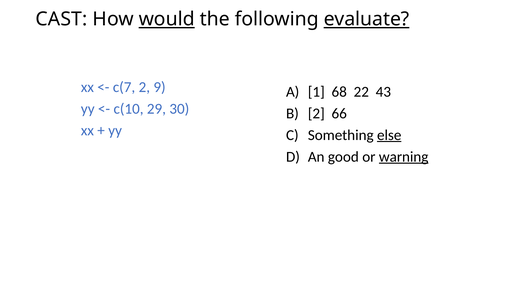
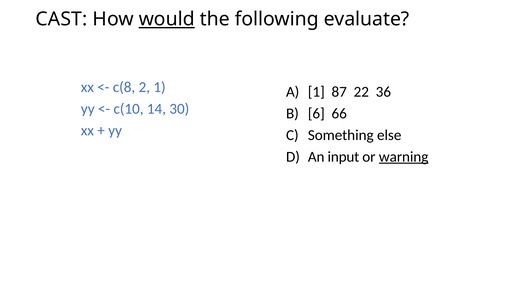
evaluate underline: present -> none (367, 19)
c(7: c(7 -> c(8 (124, 87)
2 9: 9 -> 1 (160, 87)
68: 68 -> 87 (339, 92)
43: 43 -> 36 (383, 92)
29: 29 -> 14 (156, 109)
2: 2 -> 6 (316, 114)
else underline: present -> none (389, 135)
good: good -> input (343, 157)
